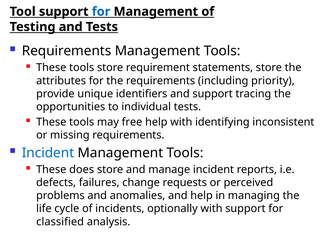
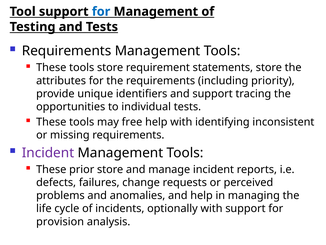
Incident colour: blue -> purple (48, 152)
does: does -> prior (82, 169)
classified: classified -> provision (60, 221)
